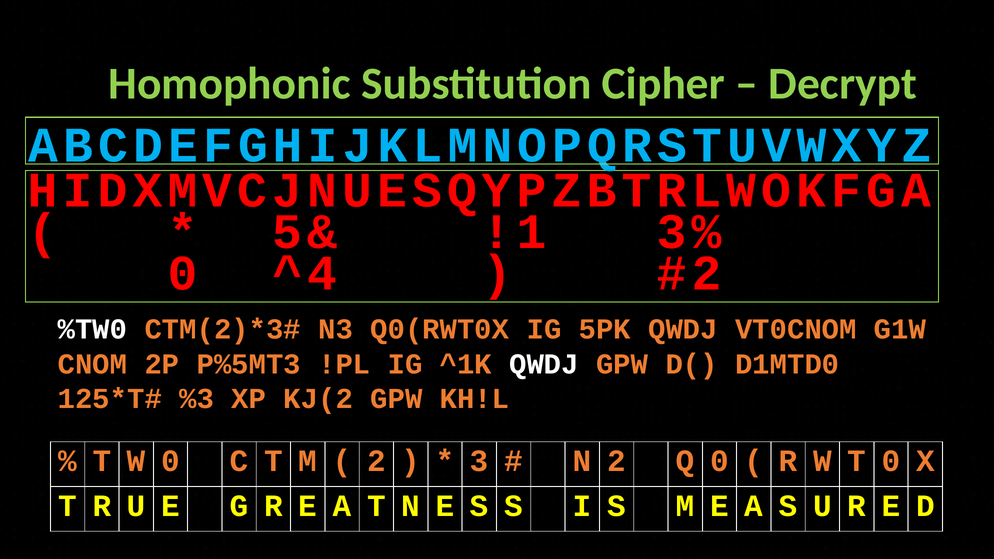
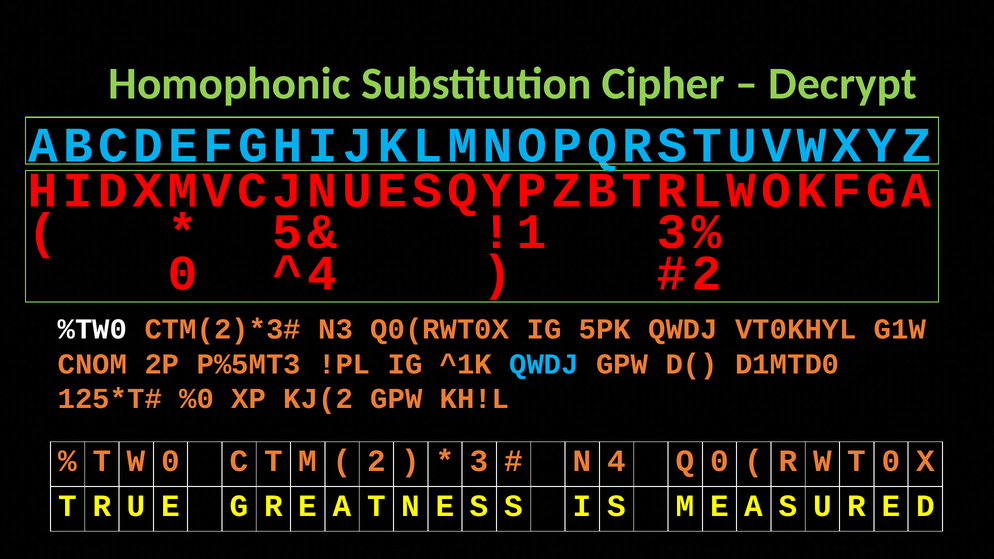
VT0CNOM: VT0CNOM -> VT0KHYL (796, 329)
QWDJ colour: white -> light blue (544, 364)
%3: %3 -> %0 (197, 399)
N 2: 2 -> 4 (617, 461)
